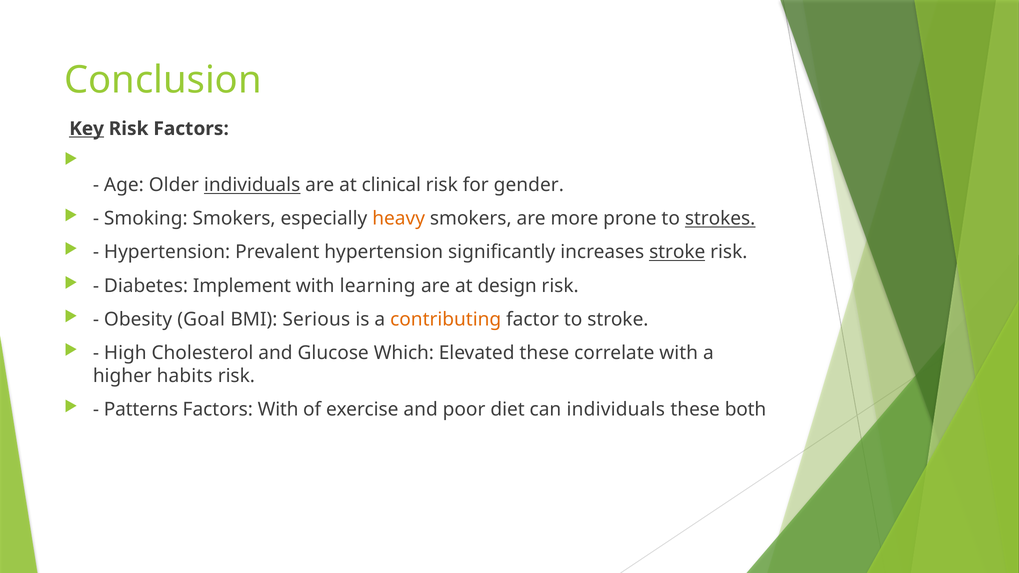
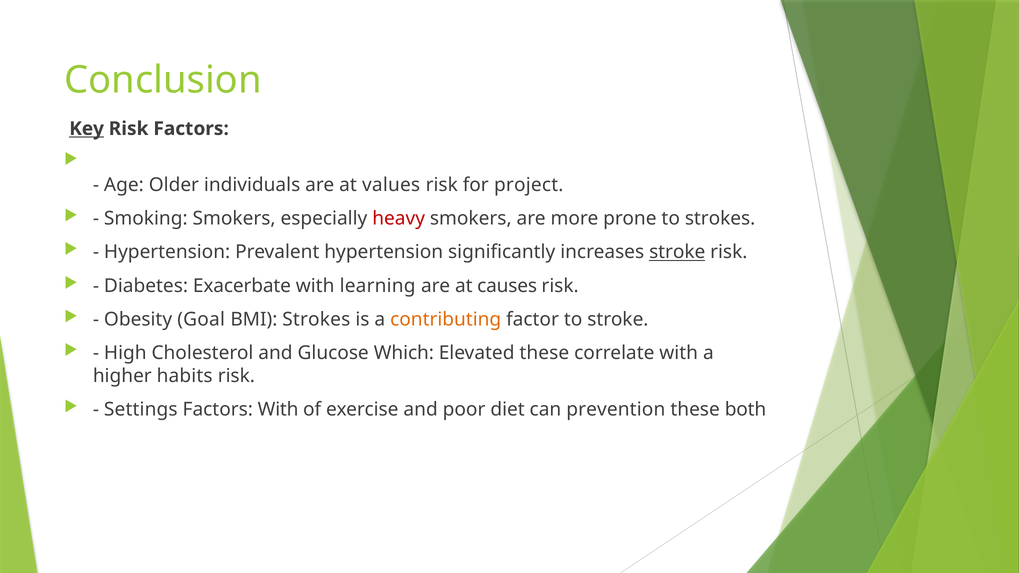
individuals underline: present -> none (252, 185)
clinical: clinical -> values (391, 185)
gender: gender -> project (529, 185)
heavy colour: orange -> red (399, 219)
strokes underline: present -> none (720, 219)
Implement: Implement -> Exacerbate (242, 286)
design: design -> causes (507, 286)
BMI Serious: Serious -> Strokes (316, 319)
Patterns: Patterns -> Settings (141, 409)
can individuals: individuals -> prevention (616, 409)
